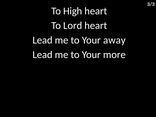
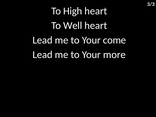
Lord: Lord -> Well (73, 26)
away: away -> come (114, 40)
